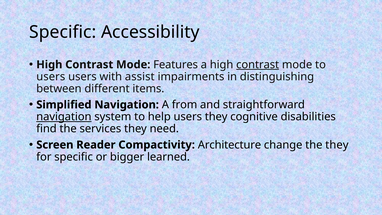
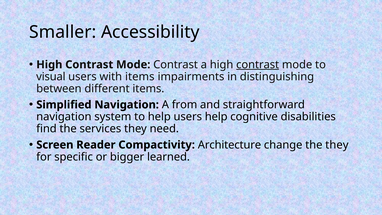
Specific: Specific -> Smaller (63, 32)
Mode Features: Features -> Contrast (176, 65)
users: users -> visual (51, 77)
with assist: assist -> items (140, 77)
navigation underline: present -> none (64, 117)
users they: they -> help (216, 117)
